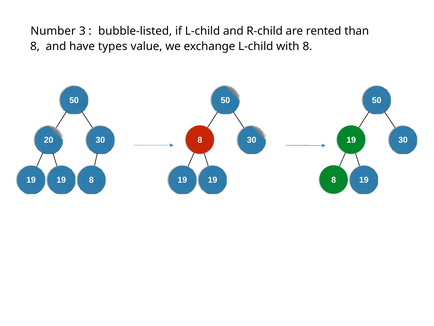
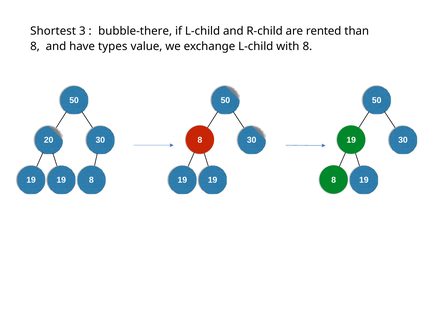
Number: Number -> Shortest (53, 31)
bubble-listed: bubble-listed -> bubble-there (135, 31)
